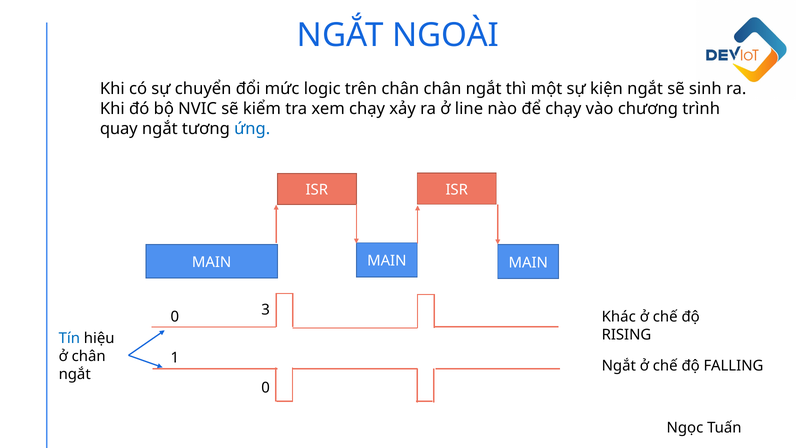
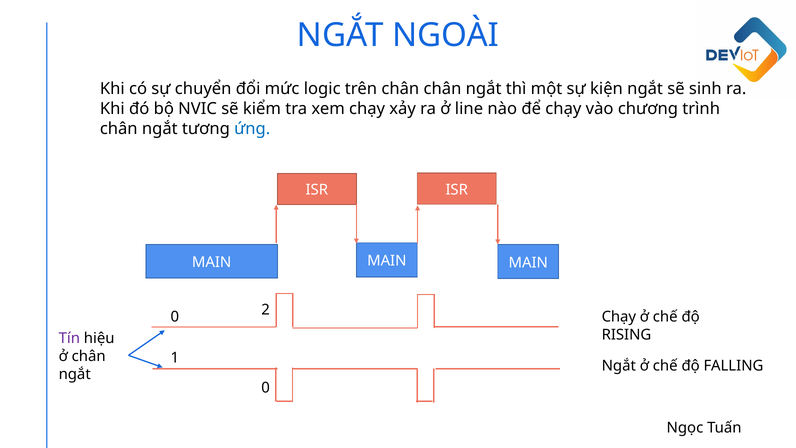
quay: quay -> chân (119, 129)
3: 3 -> 2 (266, 309)
Khác: Khác -> Chạy (619, 317)
Tín colour: blue -> purple (69, 338)
